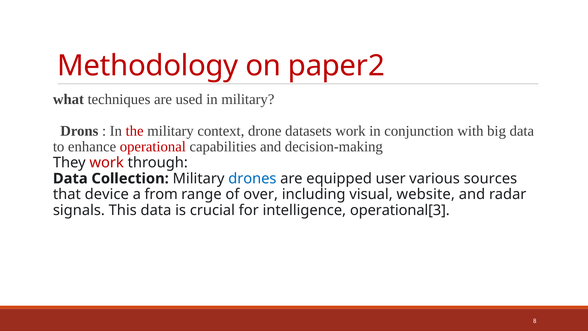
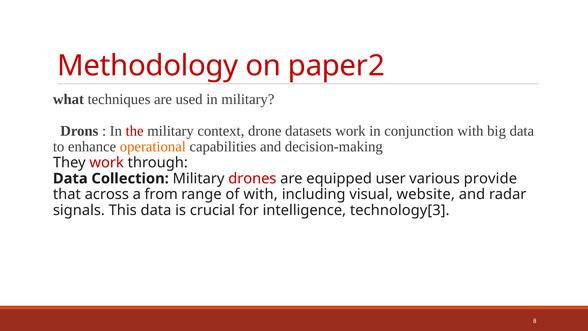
operational colour: red -> orange (153, 147)
drones colour: blue -> red (252, 178)
sources: sources -> provide (490, 178)
device: device -> across (107, 194)
of over: over -> with (261, 194)
operational[3: operational[3 -> technology[3 (400, 210)
